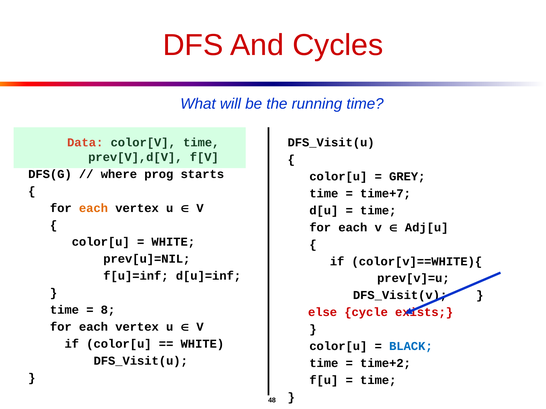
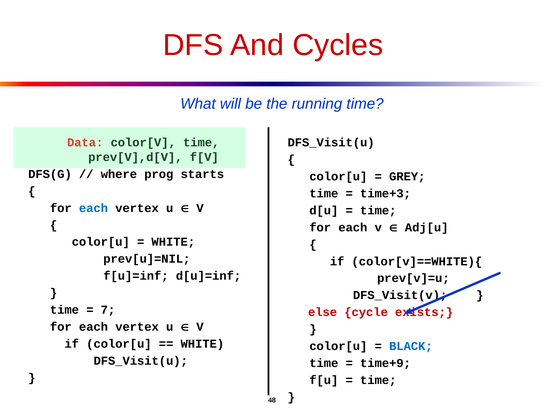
time+7: time+7 -> time+3 (385, 194)
each colour: orange -> blue (94, 208)
8: 8 -> 7 (108, 310)
time+2: time+2 -> time+9 (385, 364)
